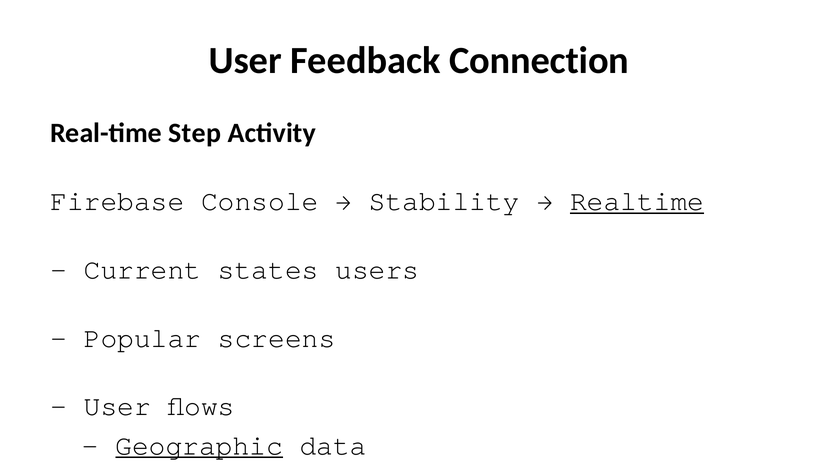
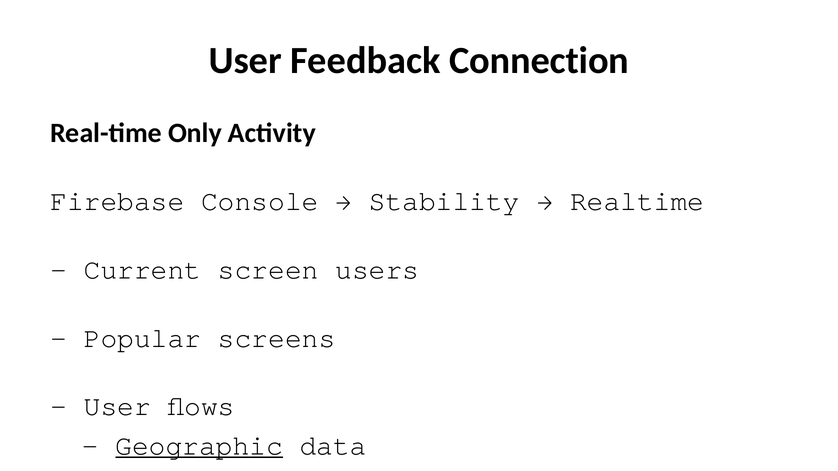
Step: Step -> Only (195, 133)
Realtime underline: present -> none (637, 201)
states: states -> screen (268, 270)
